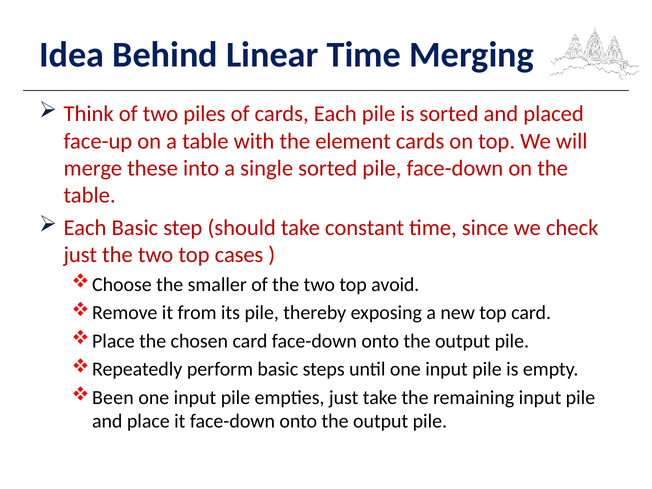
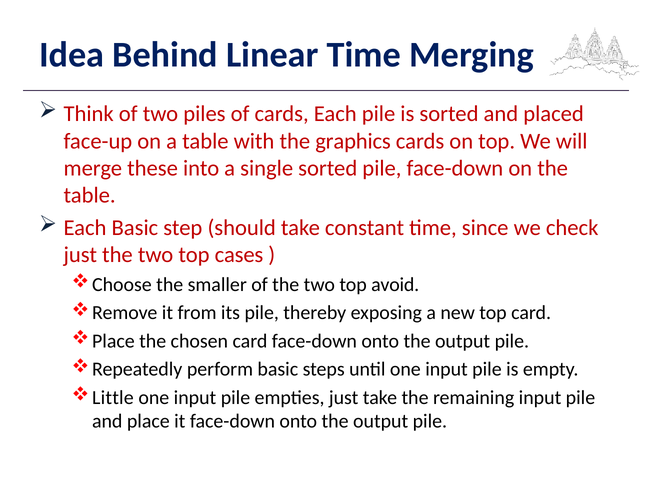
element: element -> graphics (353, 141)
Been: Been -> Little (113, 398)
